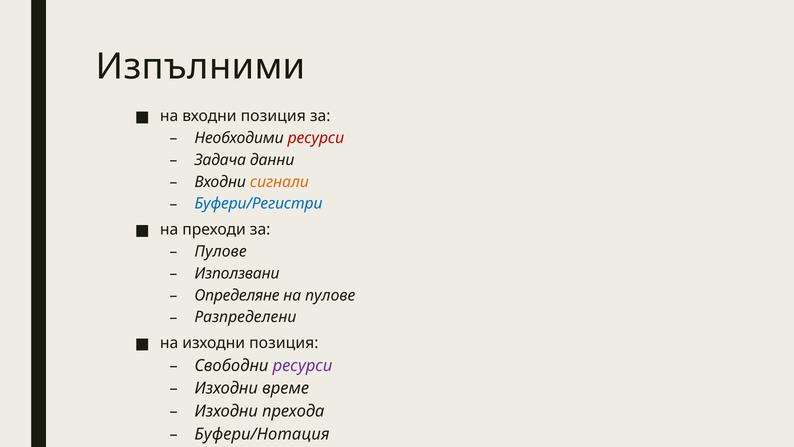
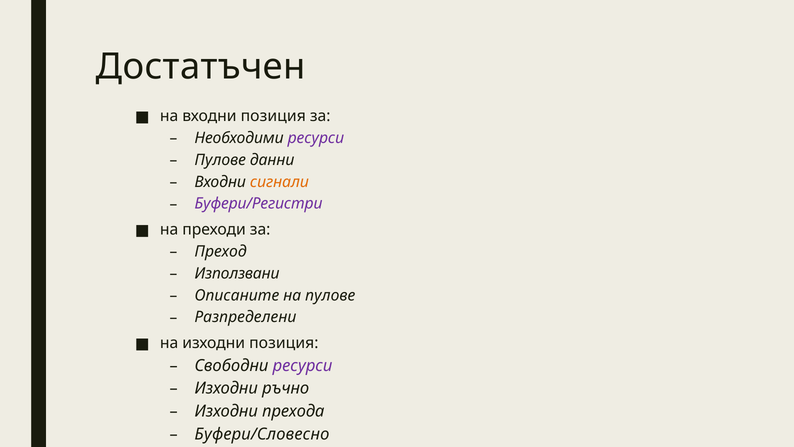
Изпълними: Изпълними -> Достатъчен (201, 67)
ресурси colour: red -> purple (316, 138)
Задача: Задача -> Пулове (220, 160)
Буфери/Регистри colour: blue -> purple (258, 204)
Пулове: Пулове -> Преход (221, 251)
Определяне: Определяне -> Описаните (237, 295)
време: време -> ръчно (286, 388)
Буфери/Нотация: Буфери/Нотация -> Буфери/Словесно (262, 434)
